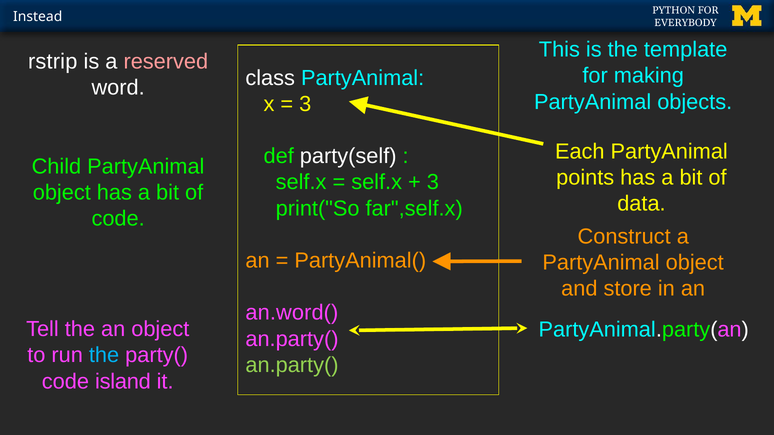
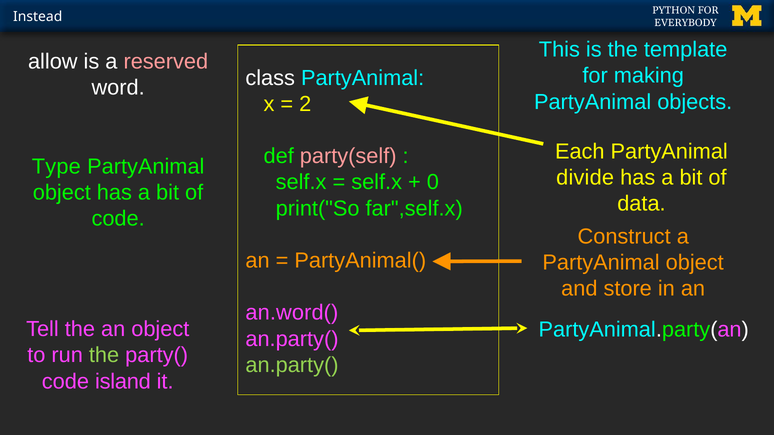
rstrip: rstrip -> allow (53, 62)
3: 3 -> 2 (305, 104)
party(self colour: white -> pink (348, 156)
Child: Child -> Type (56, 167)
points: points -> divide (585, 178)
3: 3 -> 0 (433, 182)
the colour: light blue -> light green (104, 356)
